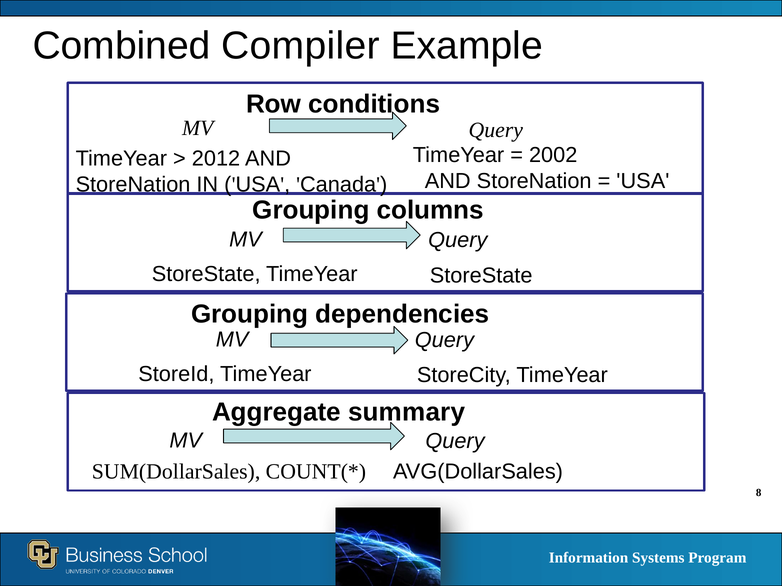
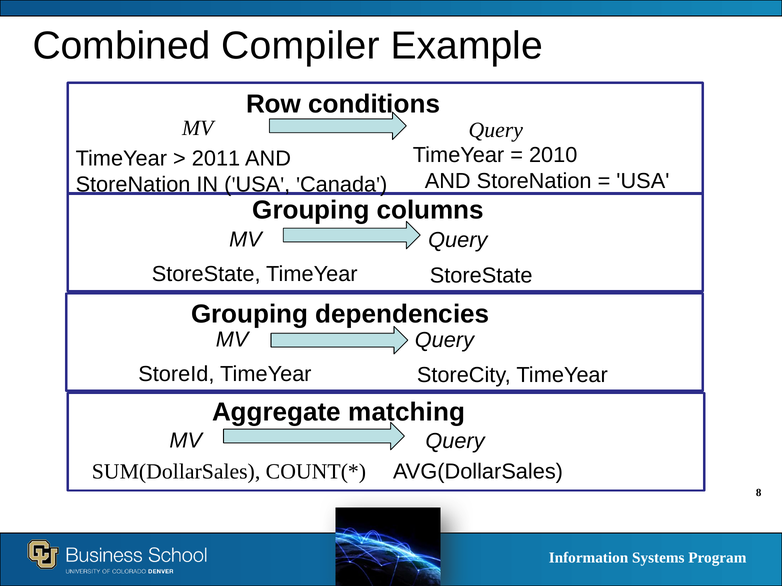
2002: 2002 -> 2010 (553, 155)
2012: 2012 -> 2011 (216, 159)
summary: summary -> matching (407, 412)
